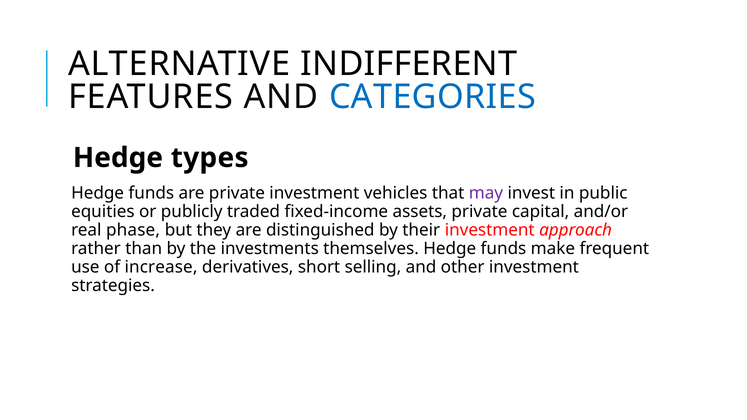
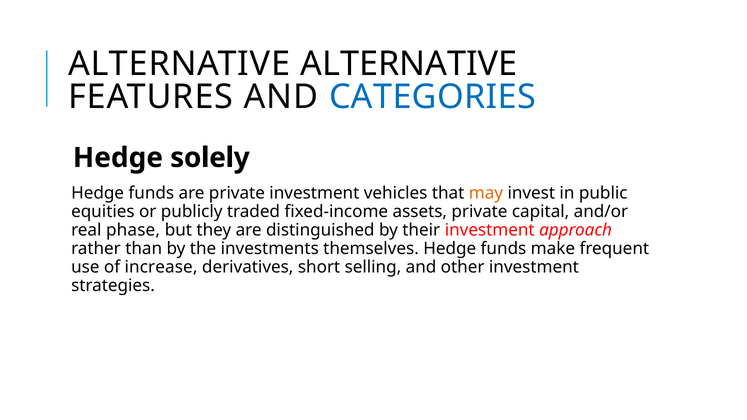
ALTERNATIVE INDIFFERENT: INDIFFERENT -> ALTERNATIVE (409, 64)
types: types -> solely (210, 158)
may colour: purple -> orange (486, 193)
